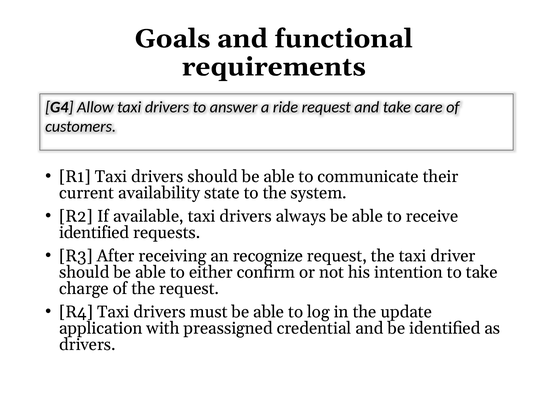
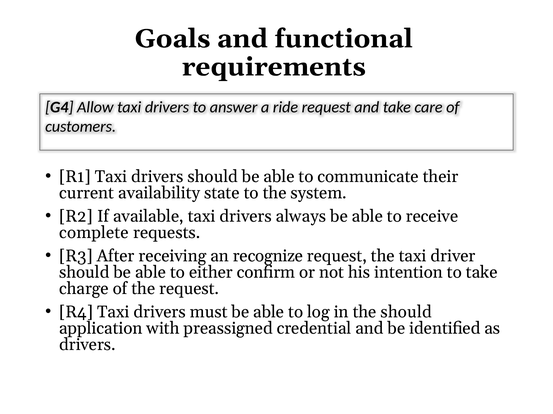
identified: identified -> complete (94, 233)
the update: update -> should (406, 312)
